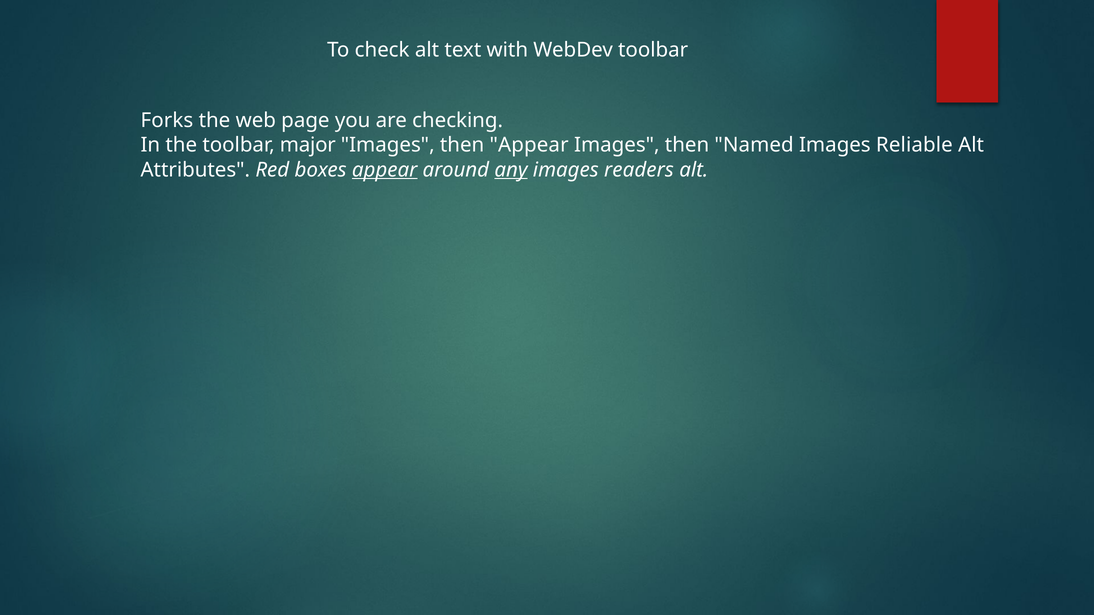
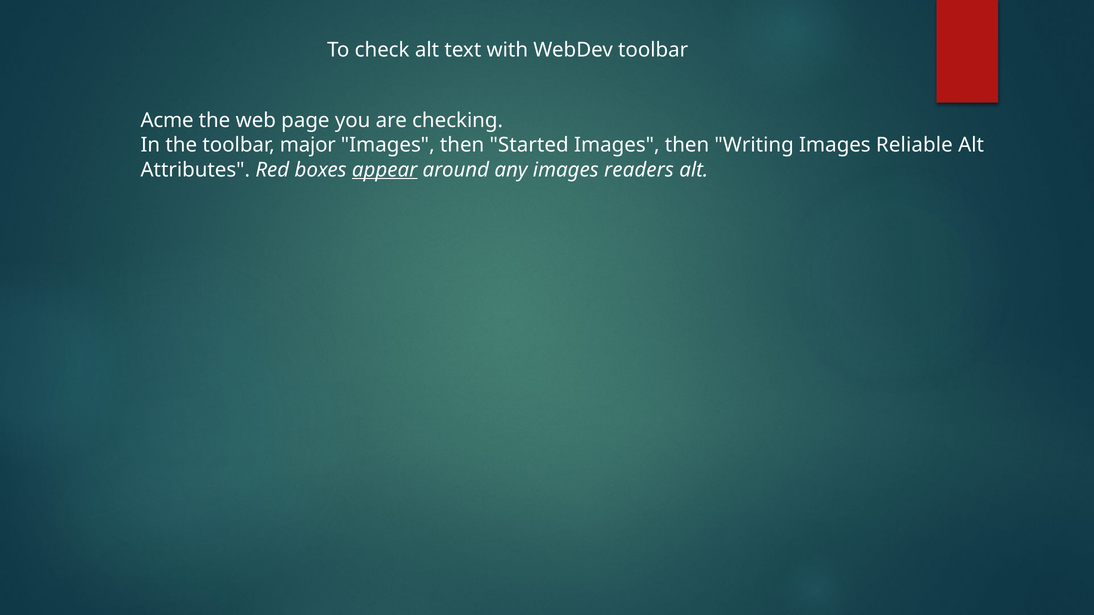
Forks: Forks -> Acme (167, 121)
then Appear: Appear -> Started (529, 145)
Named: Named -> Writing (754, 145)
any underline: present -> none (511, 170)
